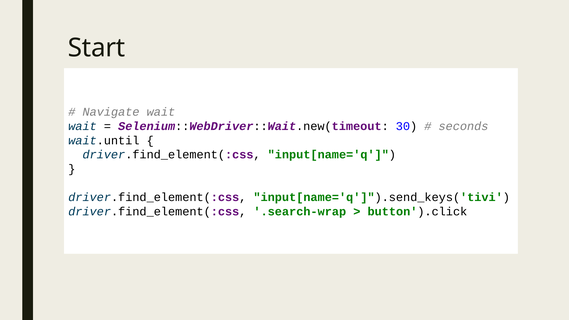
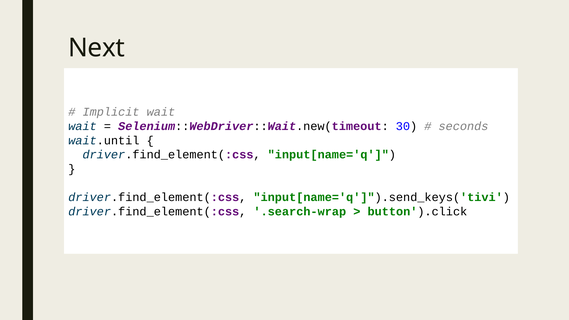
Start: Start -> Next (97, 48)
Navigate: Navigate -> Implicit (111, 112)
